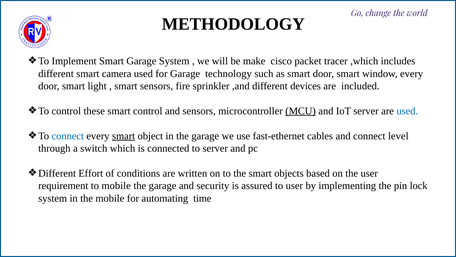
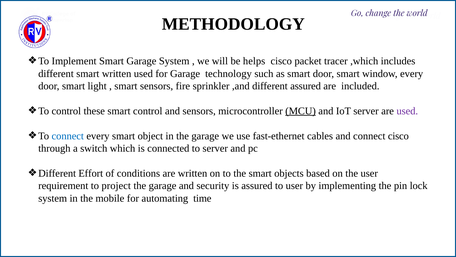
make: make -> helps (254, 61)
smart camera: camera -> written (117, 73)
different devices: devices -> assured (306, 86)
used colour: blue -> purple (407, 111)
smart underline: present -> none (124, 136)
connect level: level -> cisco (398, 136)
to mobile: mobile -> project (116, 185)
